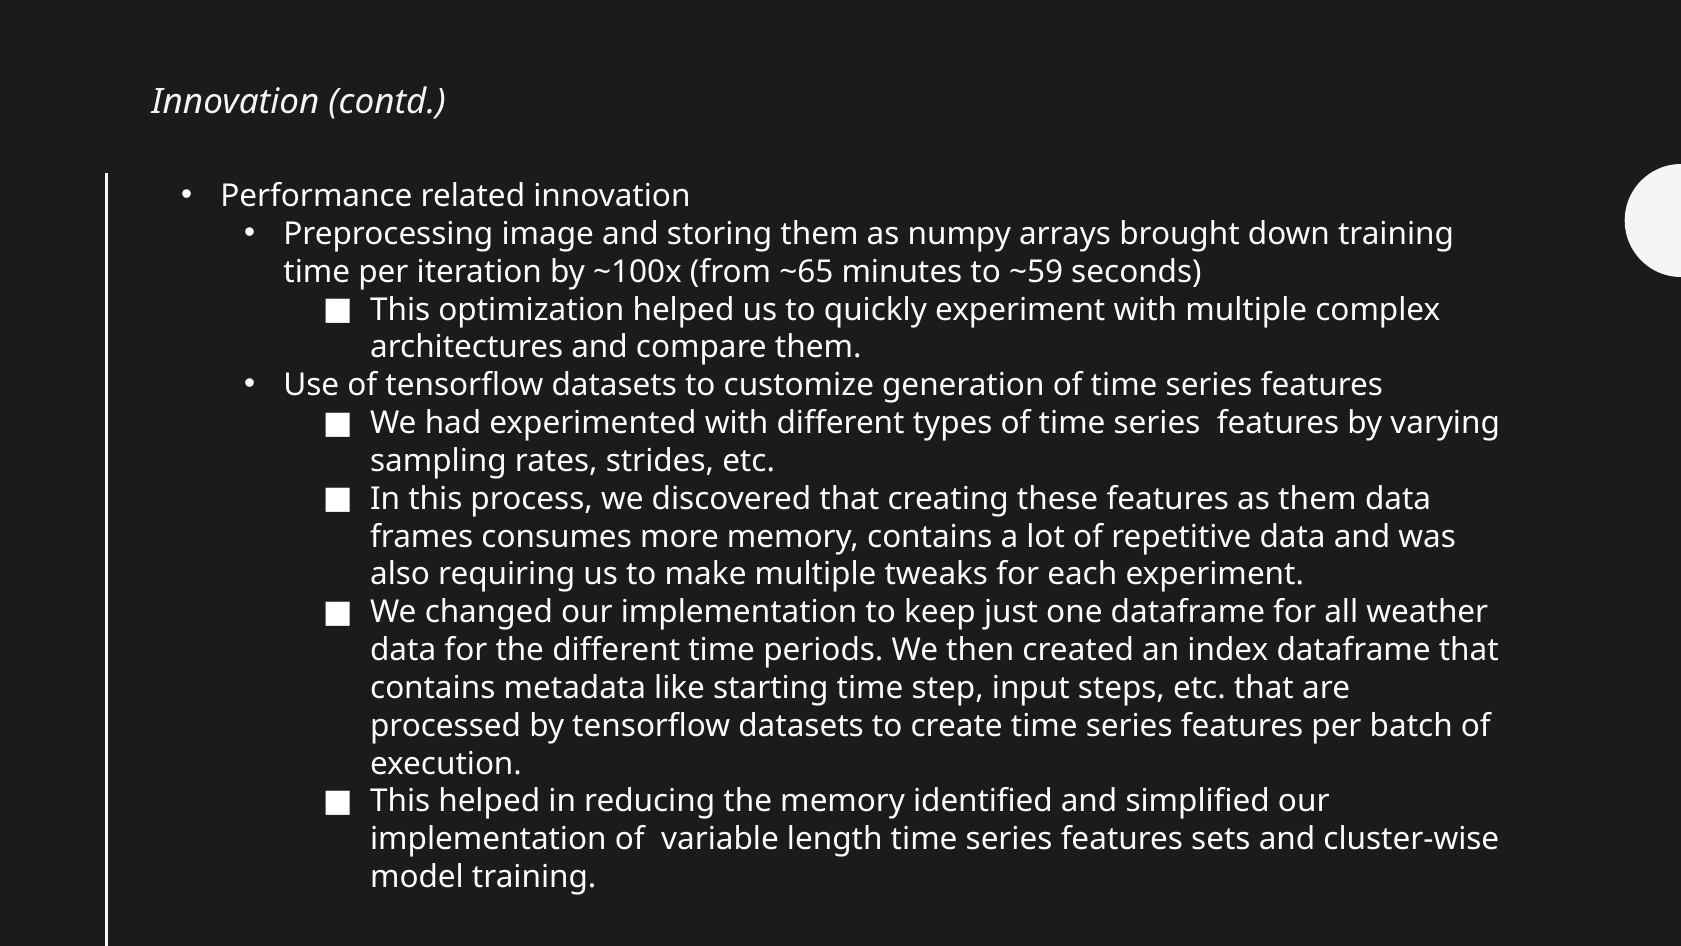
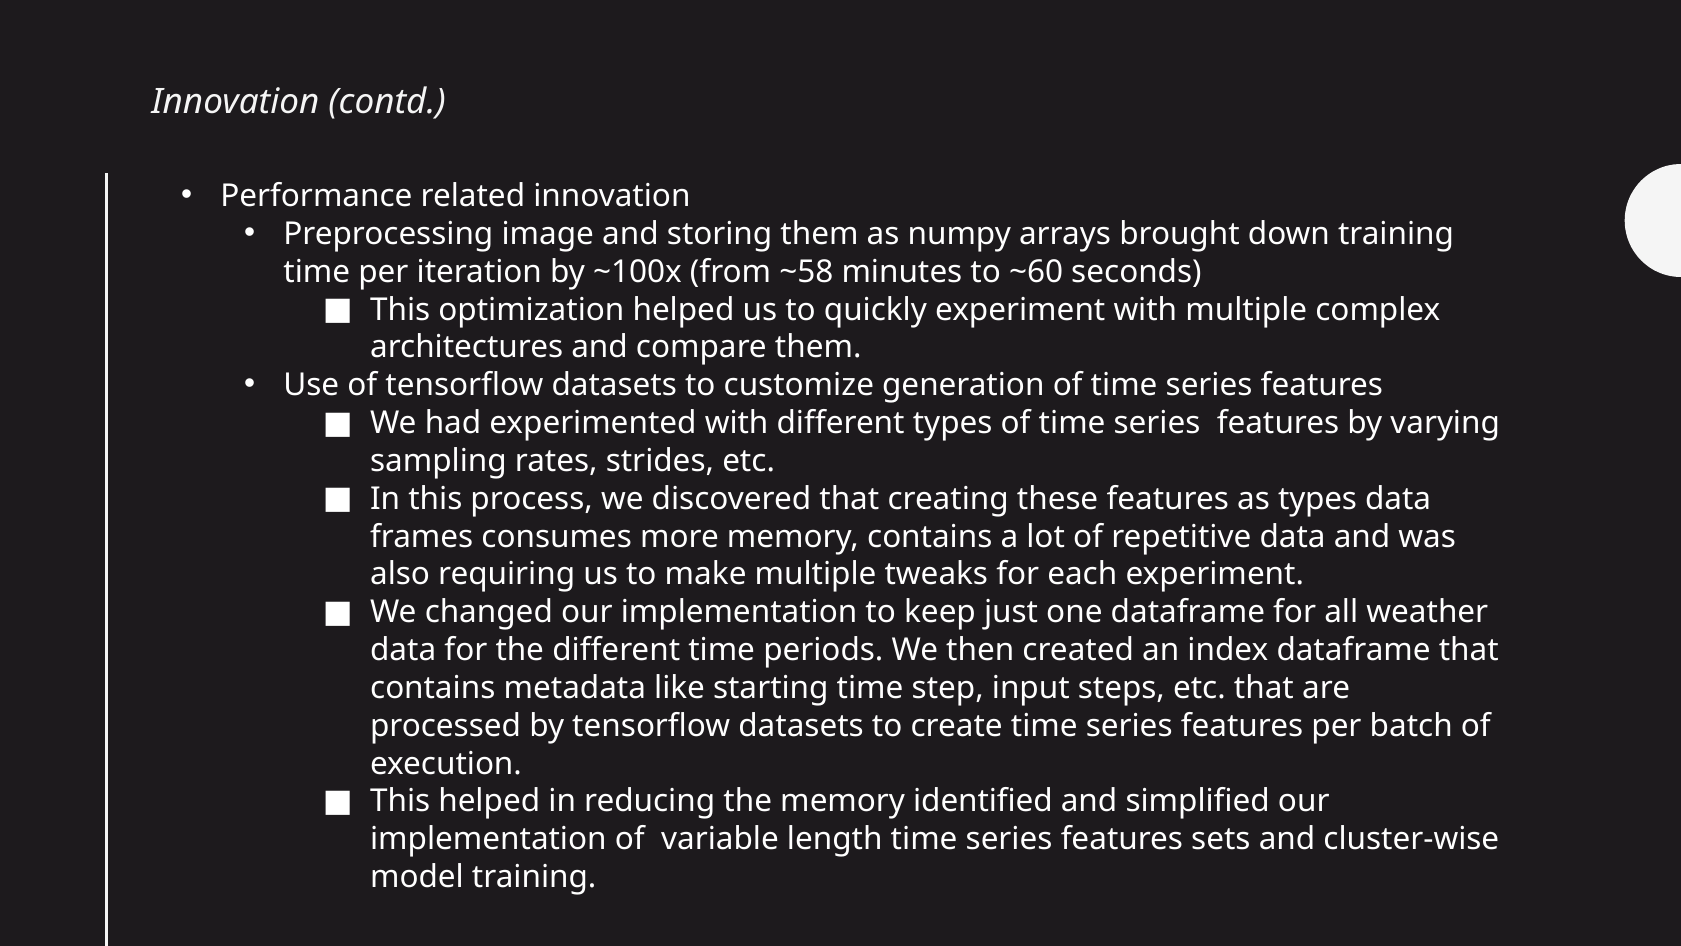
~65: ~65 -> ~58 (806, 272)
~59: ~59 -> ~60 (1036, 272)
as them: them -> types (1318, 499)
